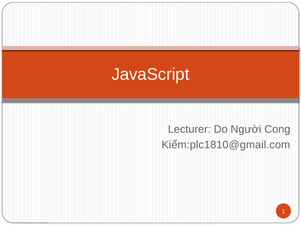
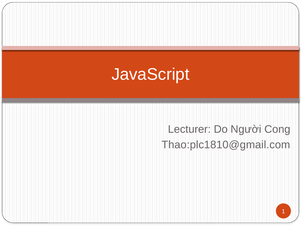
Kiểm:plc1810@gmail.com: Kiểm:plc1810@gmail.com -> Thao:plc1810@gmail.com (226, 145)
